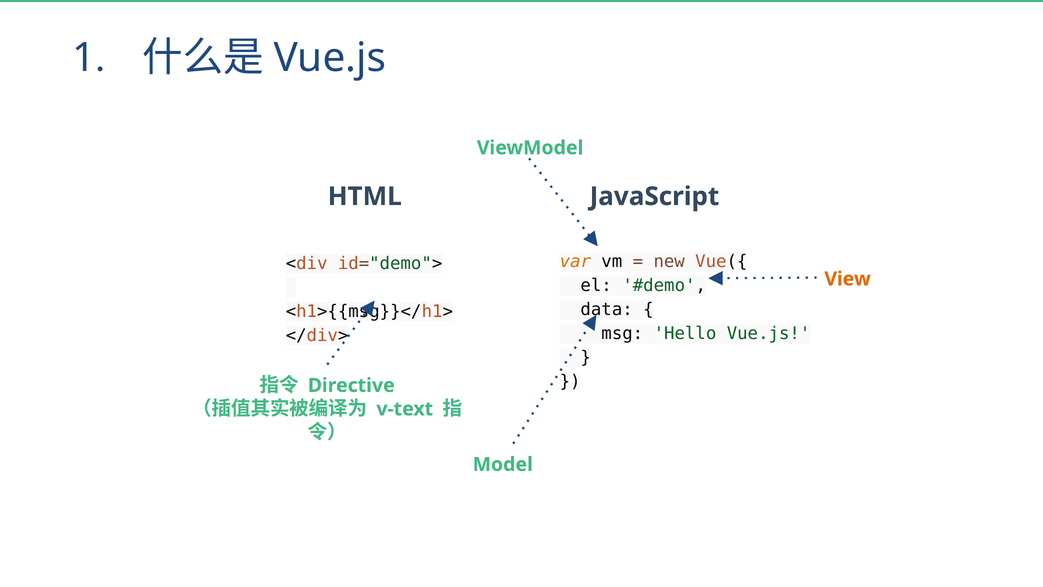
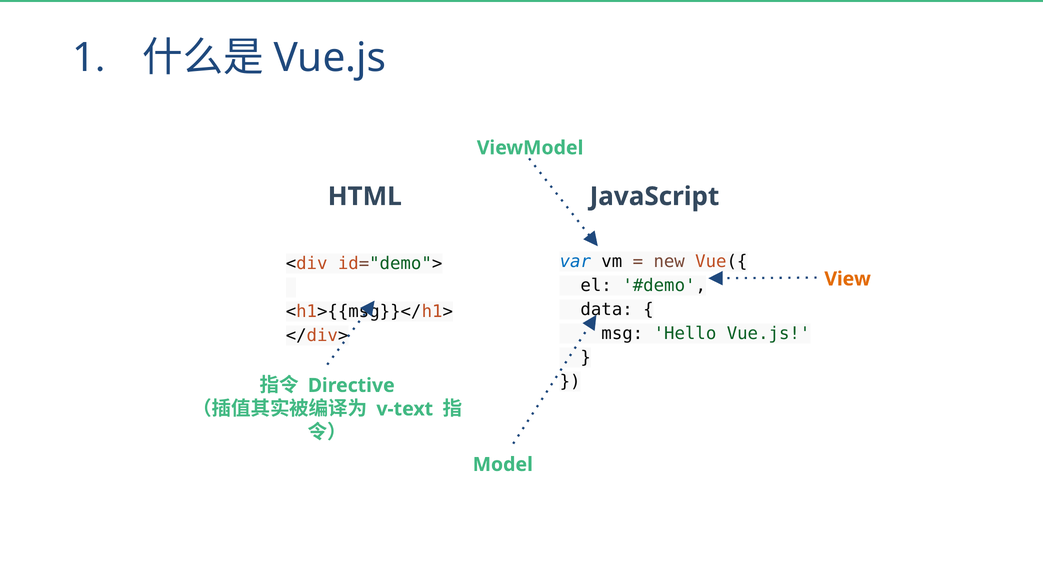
var colour: orange -> blue (575, 262)
